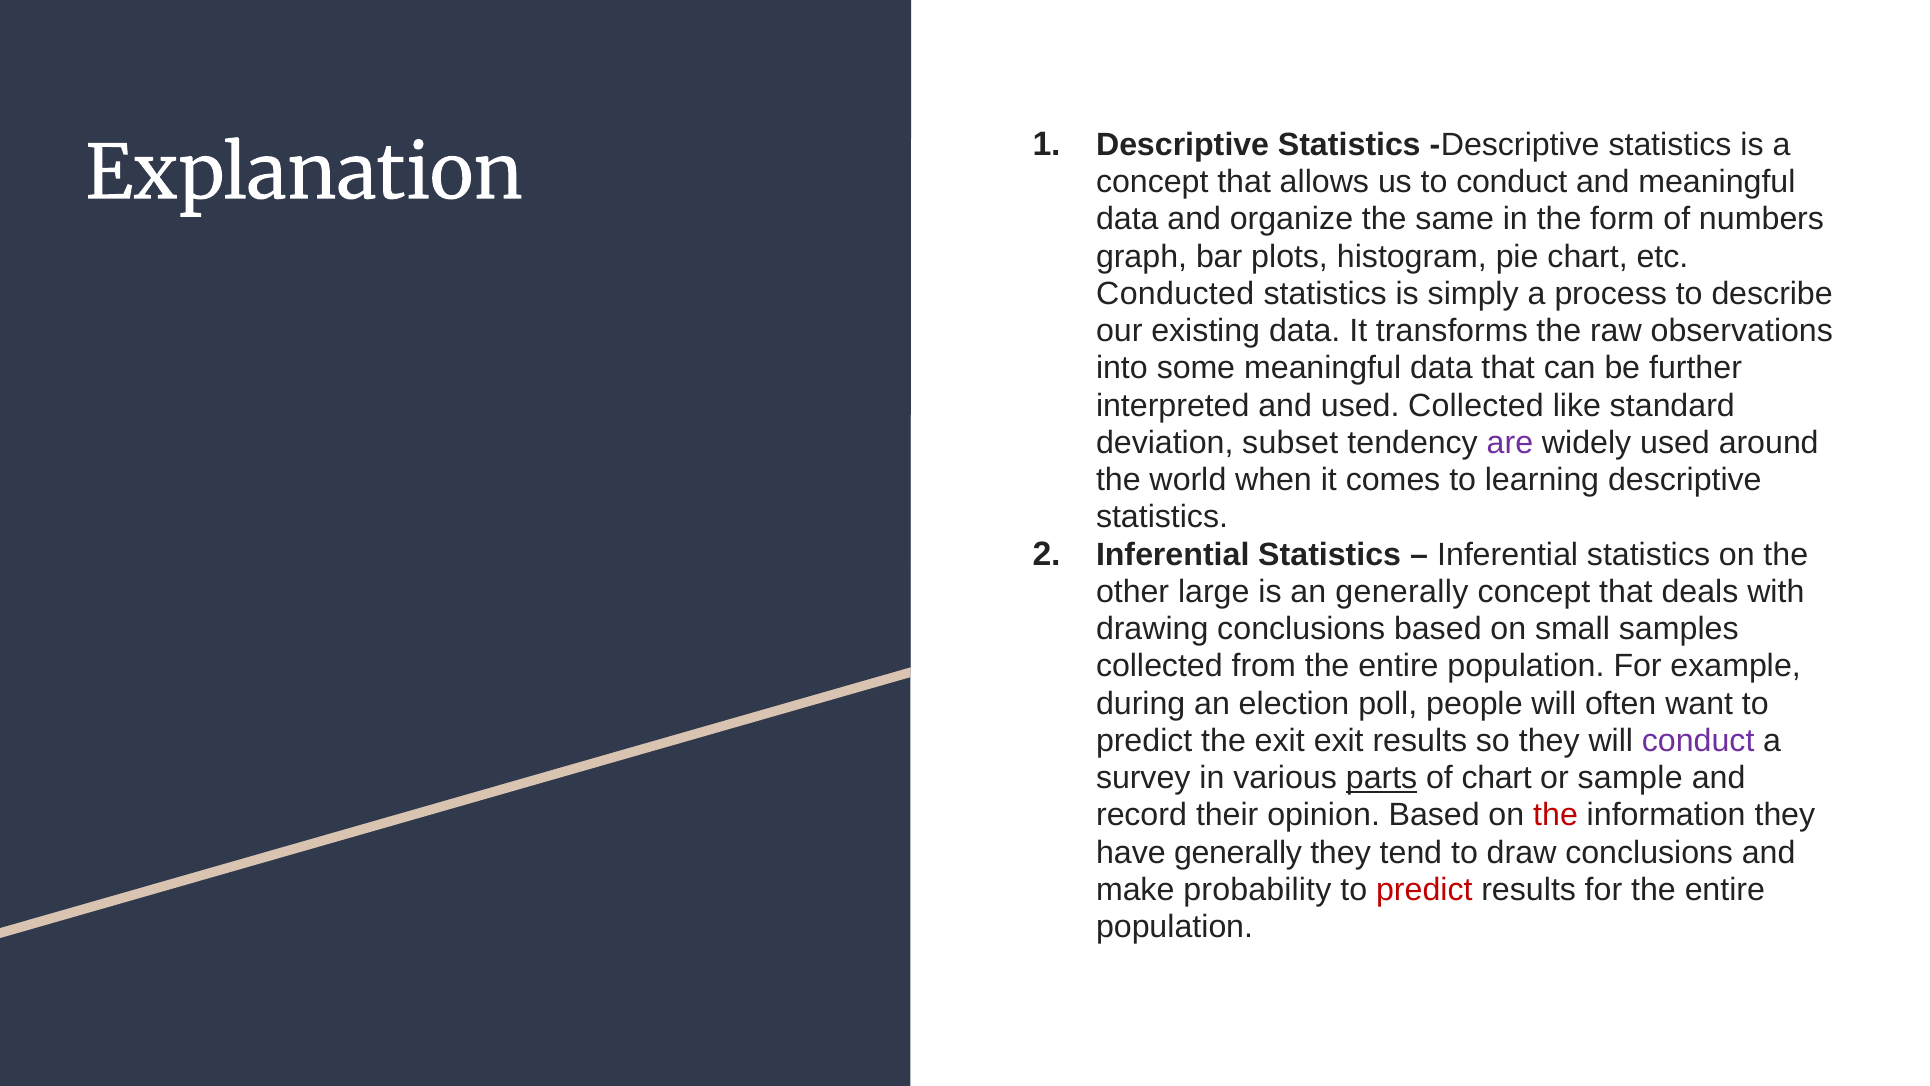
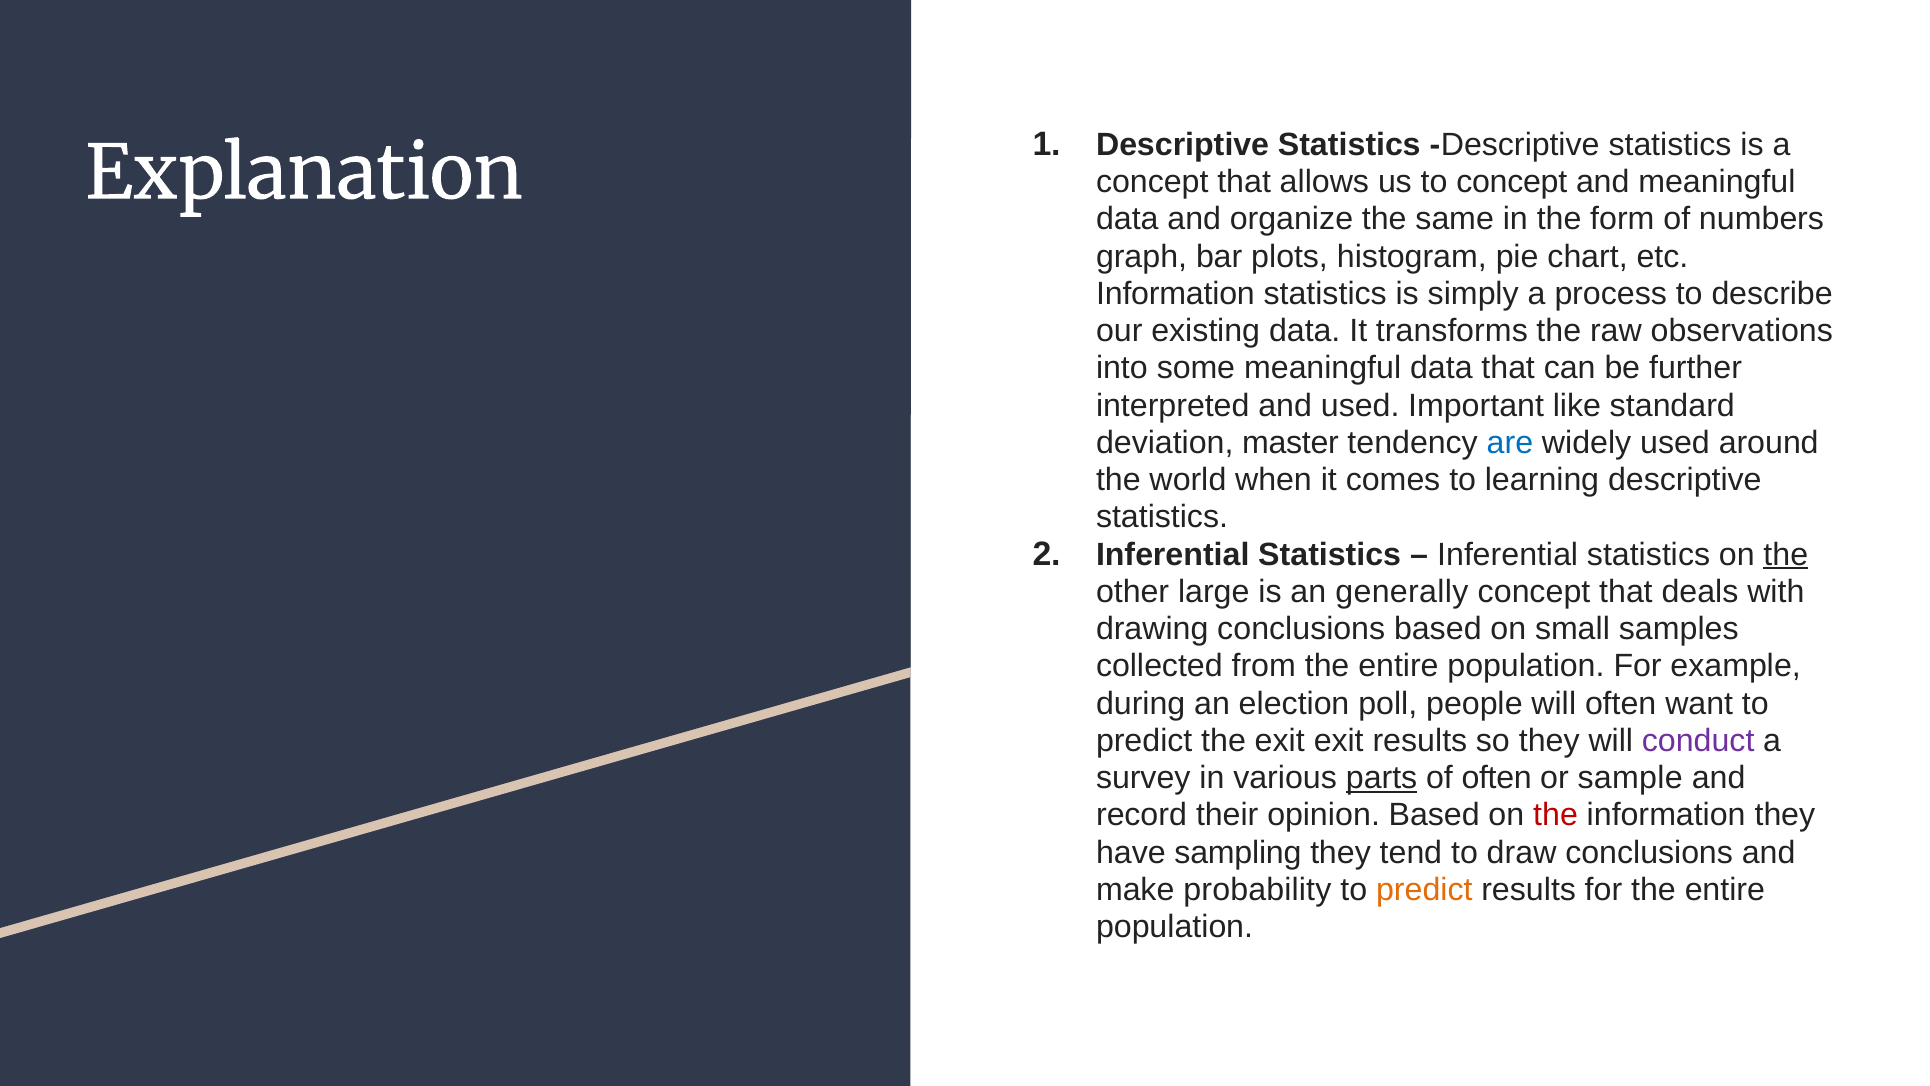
to conduct: conduct -> concept (1512, 182)
Conducted: Conducted -> Information (1175, 294)
used Collected: Collected -> Important (1476, 405)
subset: subset -> master (1291, 443)
are colour: purple -> blue (1510, 443)
the underline: none -> present (1786, 554)
of chart: chart -> often (1497, 778)
have generally: generally -> sampling (1238, 852)
predict colour: red -> orange (1424, 890)
